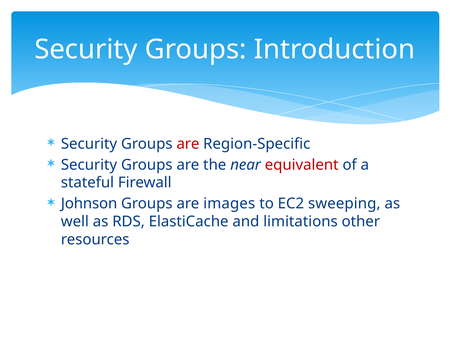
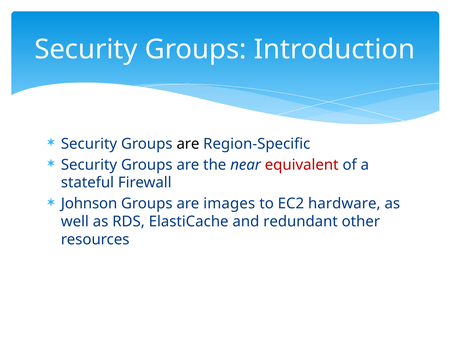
are colour: red -> black (188, 144)
sweeping: sweeping -> hardware (344, 204)
limitations: limitations -> redundant (301, 222)
